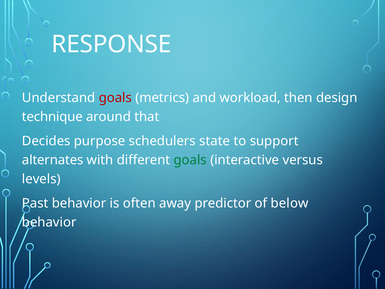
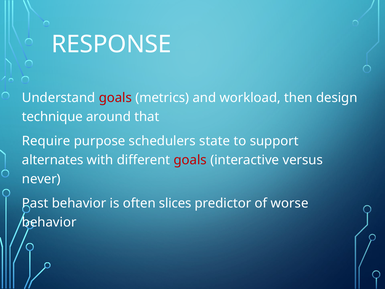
Decides: Decides -> Require (46, 141)
goals colour: green -> red (190, 160)
levels: levels -> never (41, 179)
away: away -> slices (175, 203)
below: below -> worse (290, 203)
